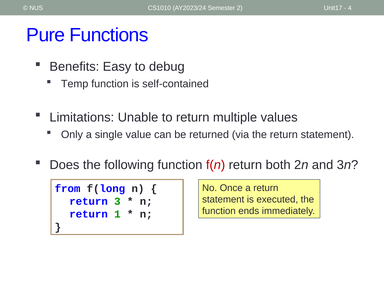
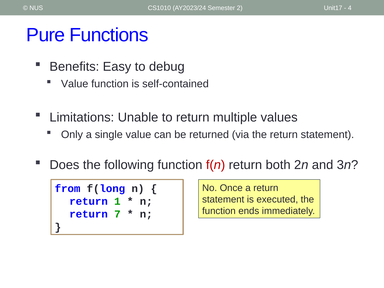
Temp: Temp -> Value (75, 84)
3: 3 -> 1 (117, 201)
1: 1 -> 7 (117, 214)
